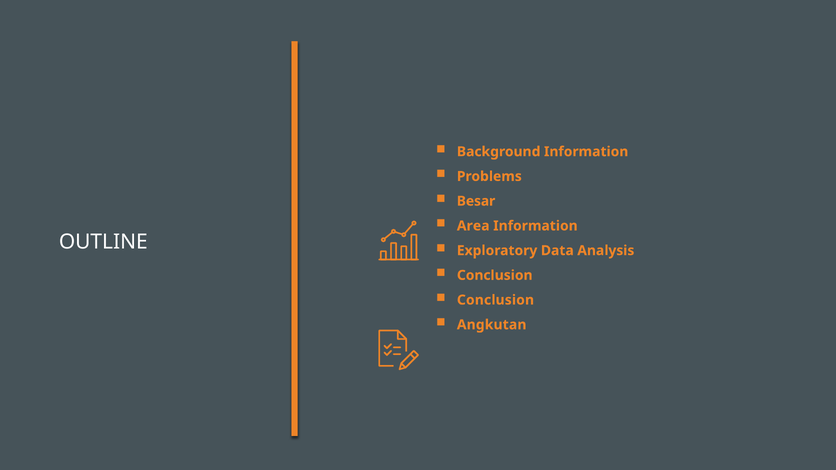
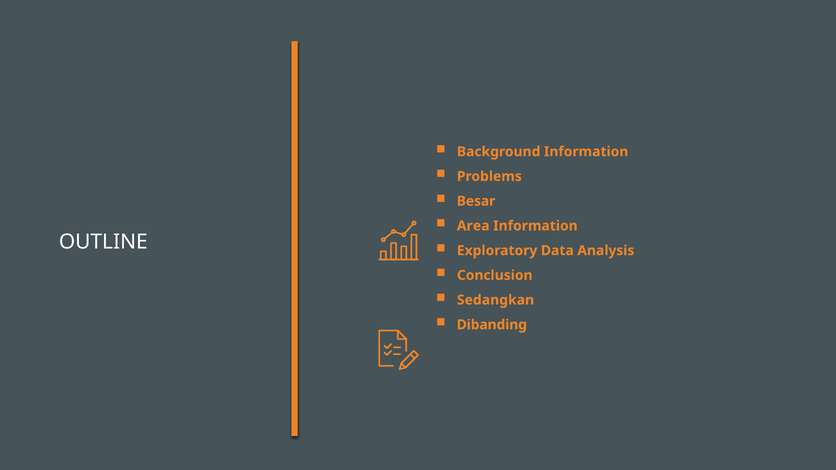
Conclusion: Conclusion -> Sedangkan (496, 300)
Angkutan: Angkutan -> Dibanding (492, 325)
